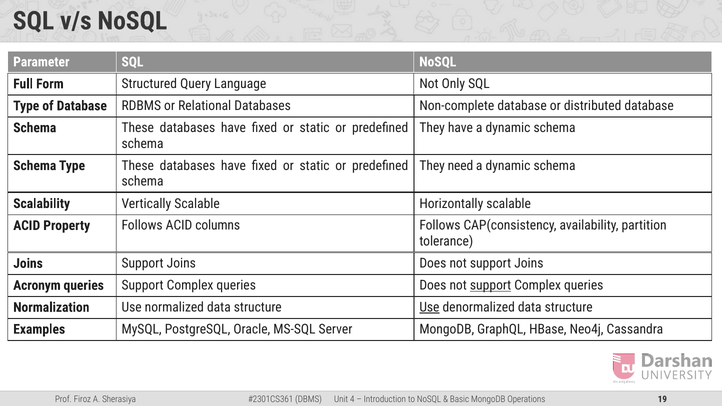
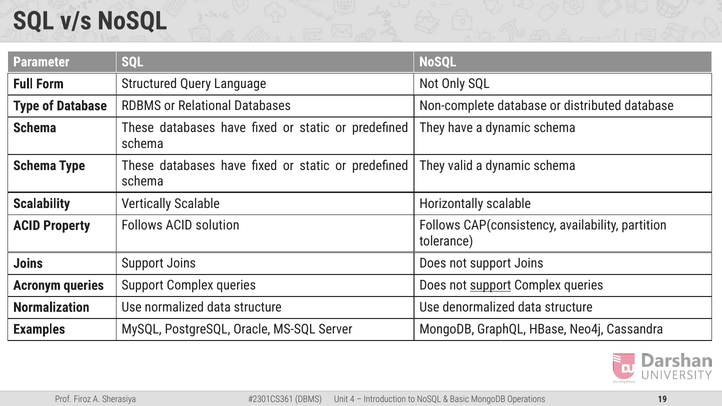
need: need -> valid (460, 166)
columns: columns -> solution (218, 226)
Use underline: present -> none (429, 307)
